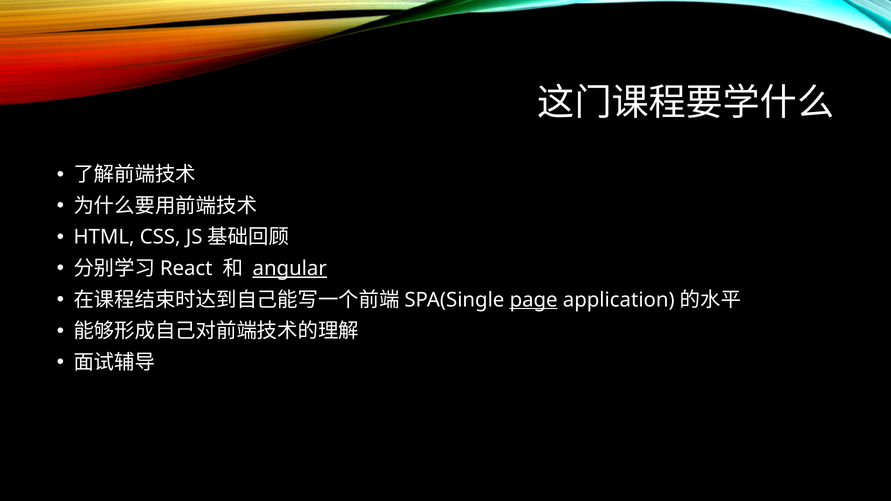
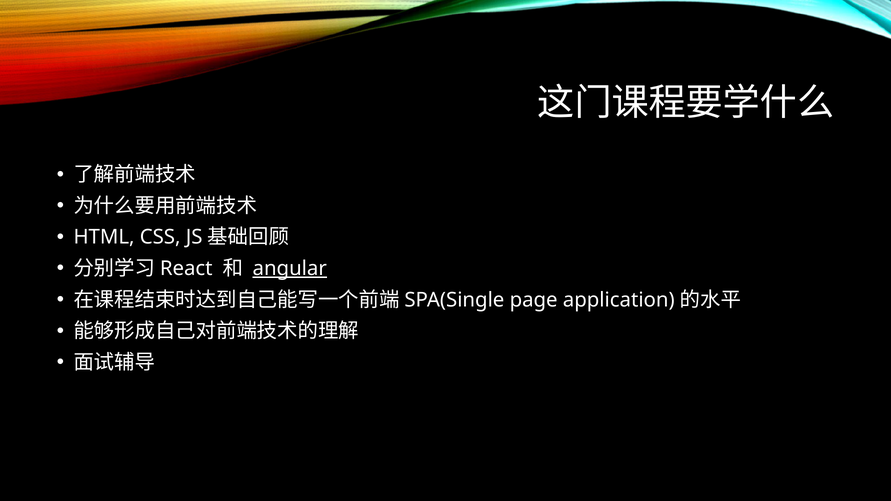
page underline: present -> none (534, 300)
